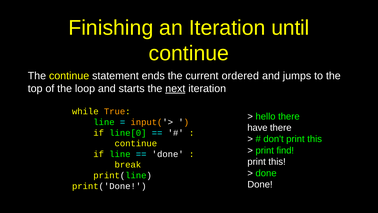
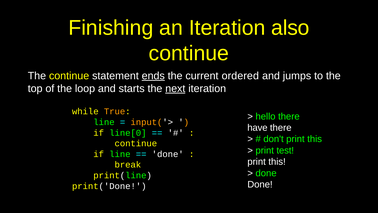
until: until -> also (290, 28)
ends underline: none -> present (153, 76)
find: find -> test (285, 150)
